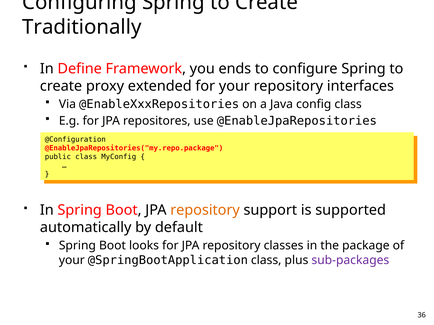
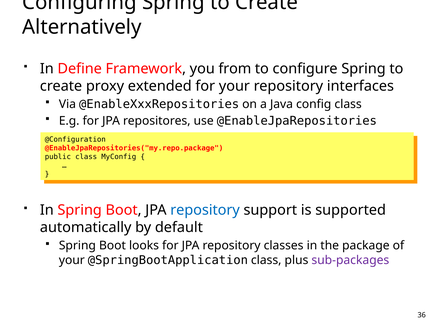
Traditionally: Traditionally -> Alternatively (82, 27)
ends: ends -> from (235, 69)
repository colour: orange -> blue (205, 210)
